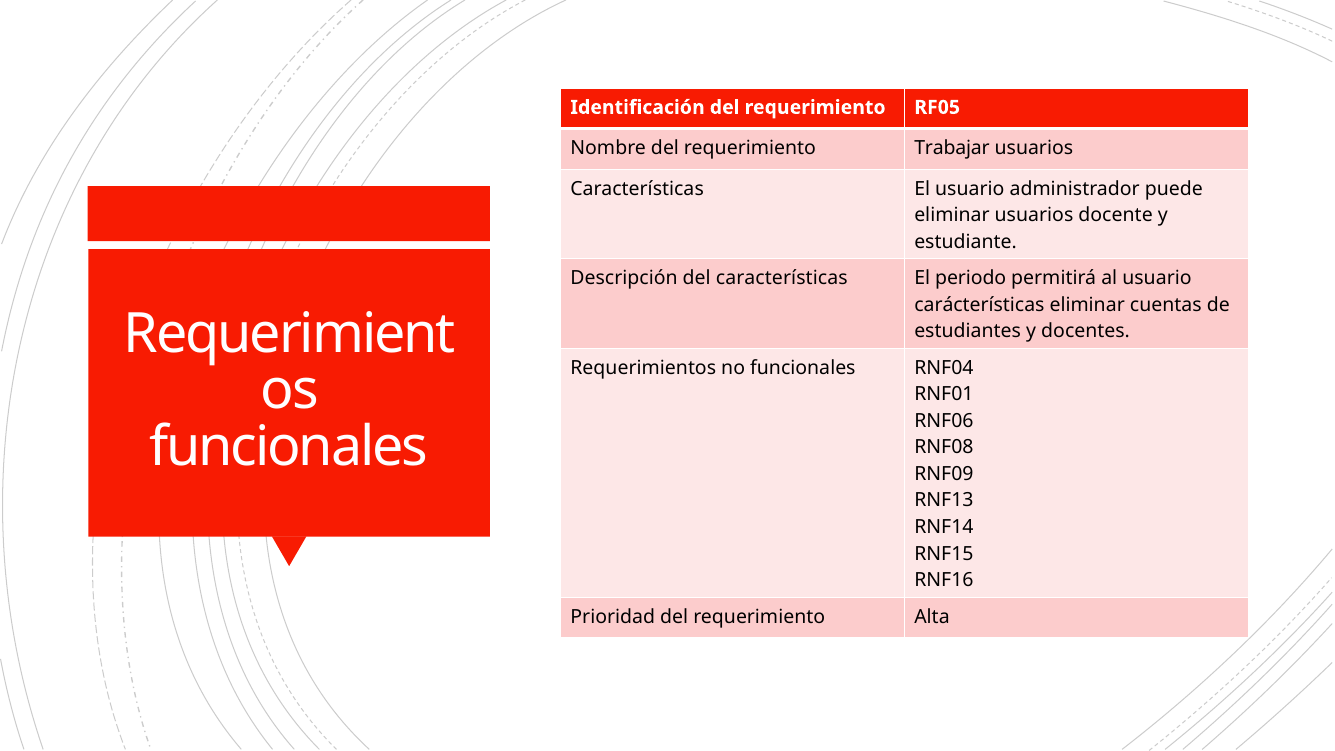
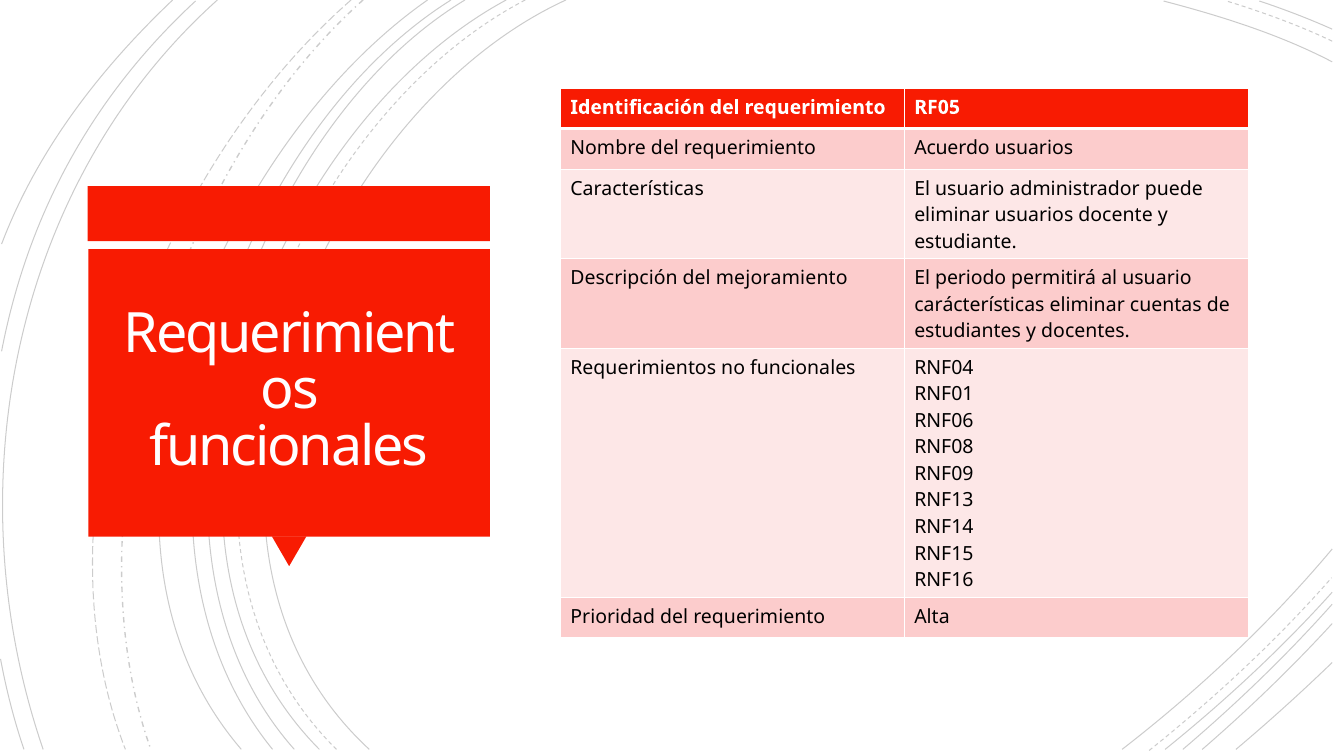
Trabajar: Trabajar -> Acuerdo (952, 148)
del características: características -> mejoramiento (782, 278)
